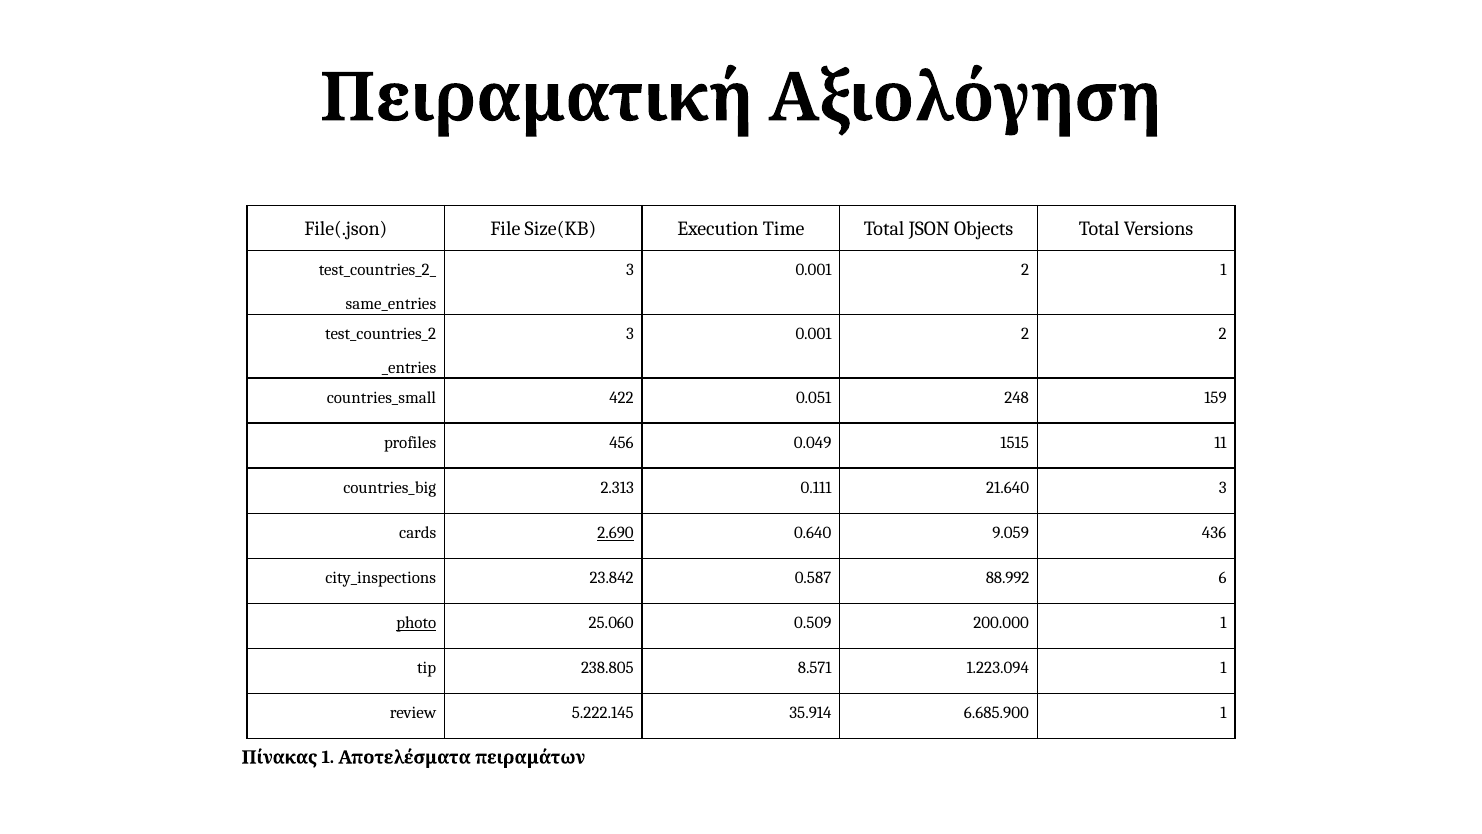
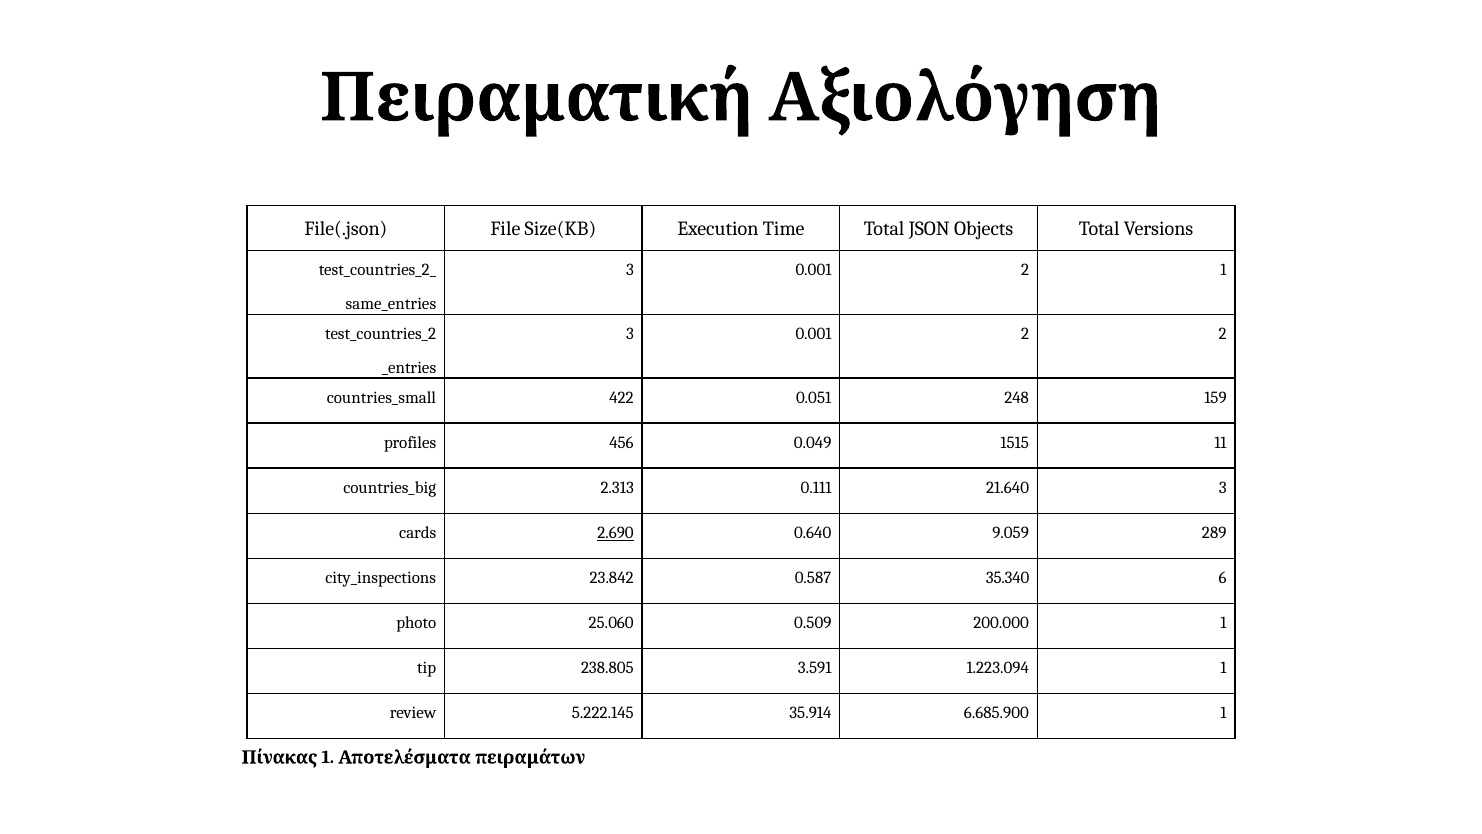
436: 436 -> 289 (1214, 533)
88.992: 88.992 -> 35.340 (1008, 578)
photo underline: present -> none (416, 623)
8.571: 8.571 -> 3.591 (815, 668)
